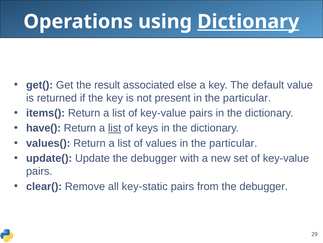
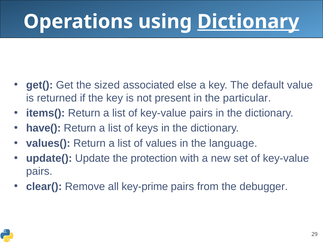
result: result -> sized (107, 85)
list underline: present -> none (115, 128)
values in the particular: particular -> language (233, 143)
Update the debugger: debugger -> protection (154, 158)
key-static: key-static -> key-prime (145, 186)
